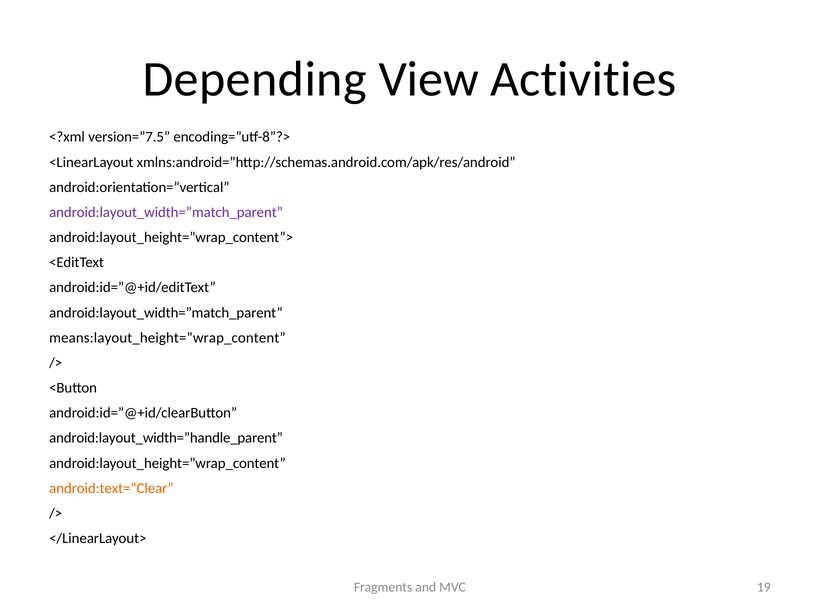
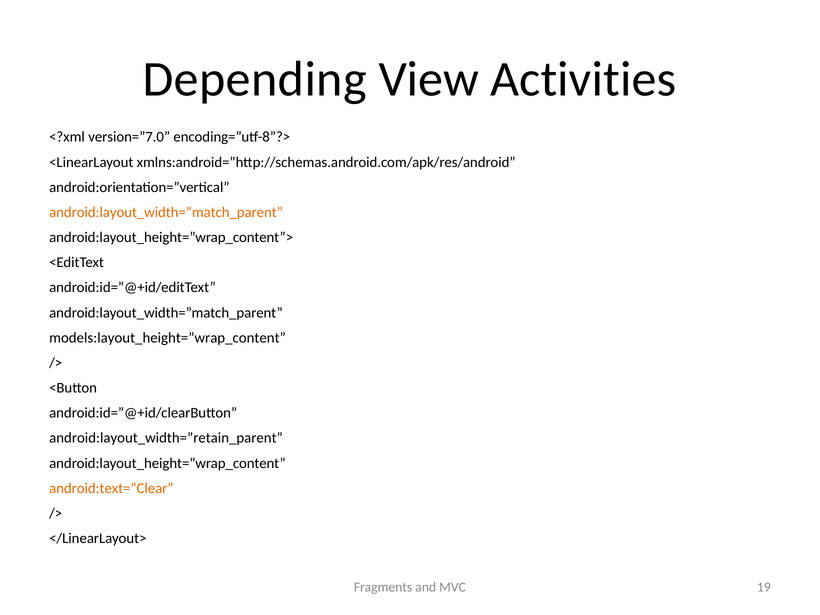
version=”7.5: version=”7.5 -> version=”7.0 (129, 137)
android:layout_width=”match_parent colour: purple -> orange (166, 212)
means:layout_height=”wrap_content: means:layout_height=”wrap_content -> models:layout_height=”wrap_content (167, 338)
android:layout_width=”handle_parent: android:layout_width=”handle_parent -> android:layout_width=”retain_parent (166, 438)
